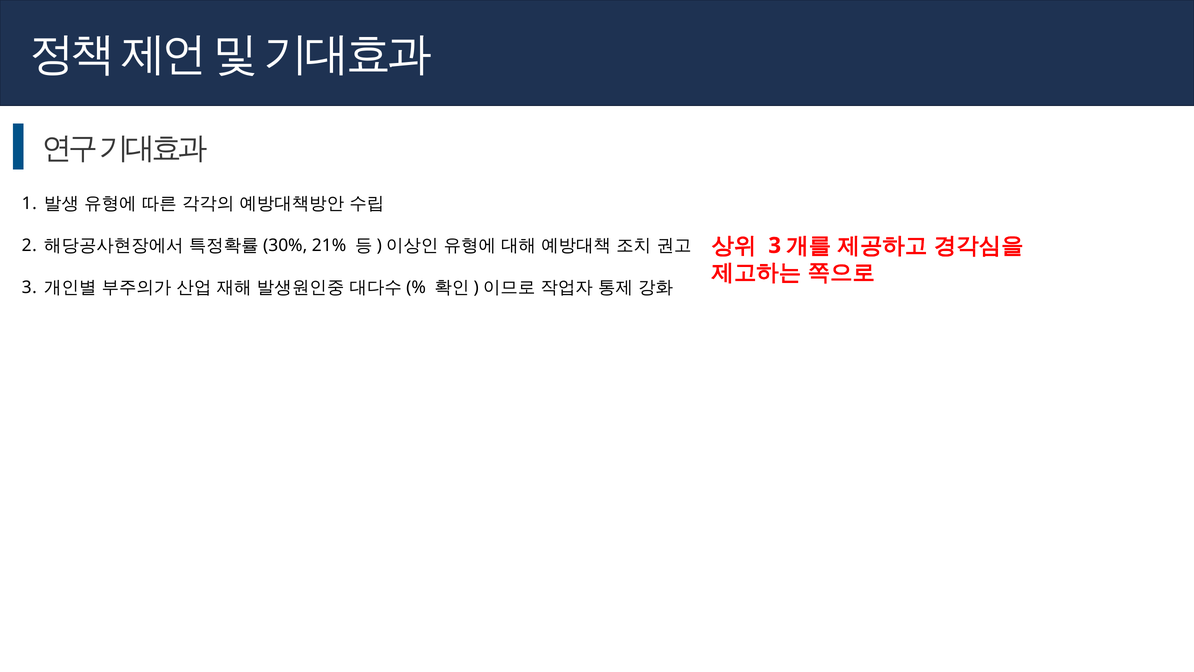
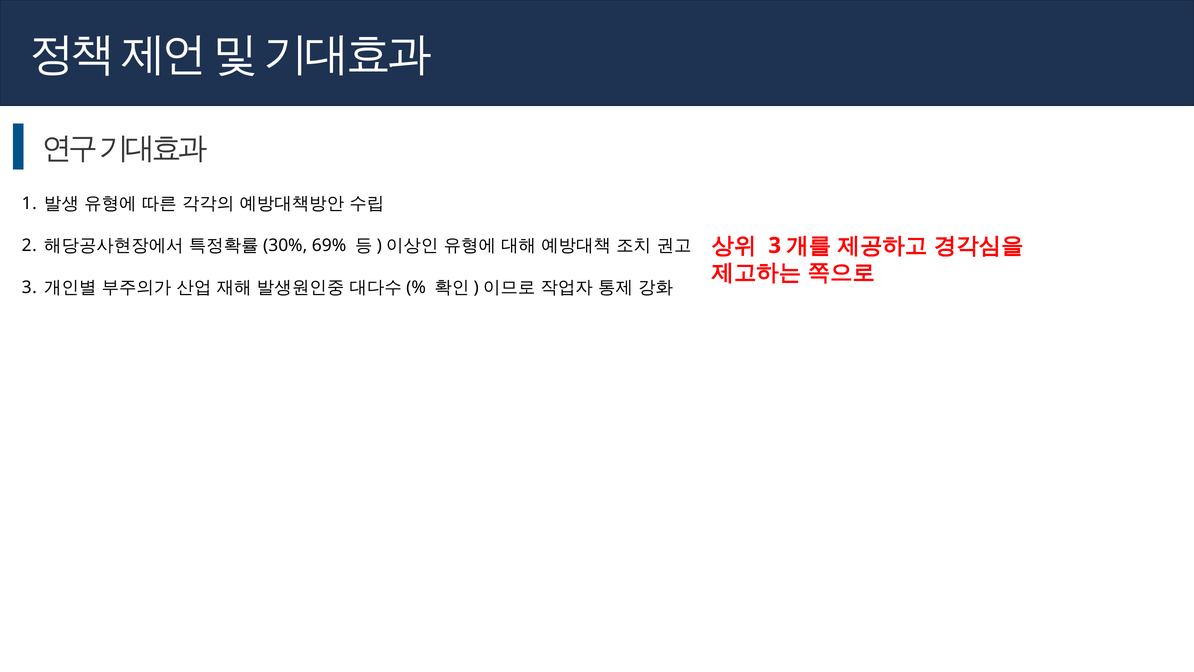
21%: 21% -> 69% (329, 245)
